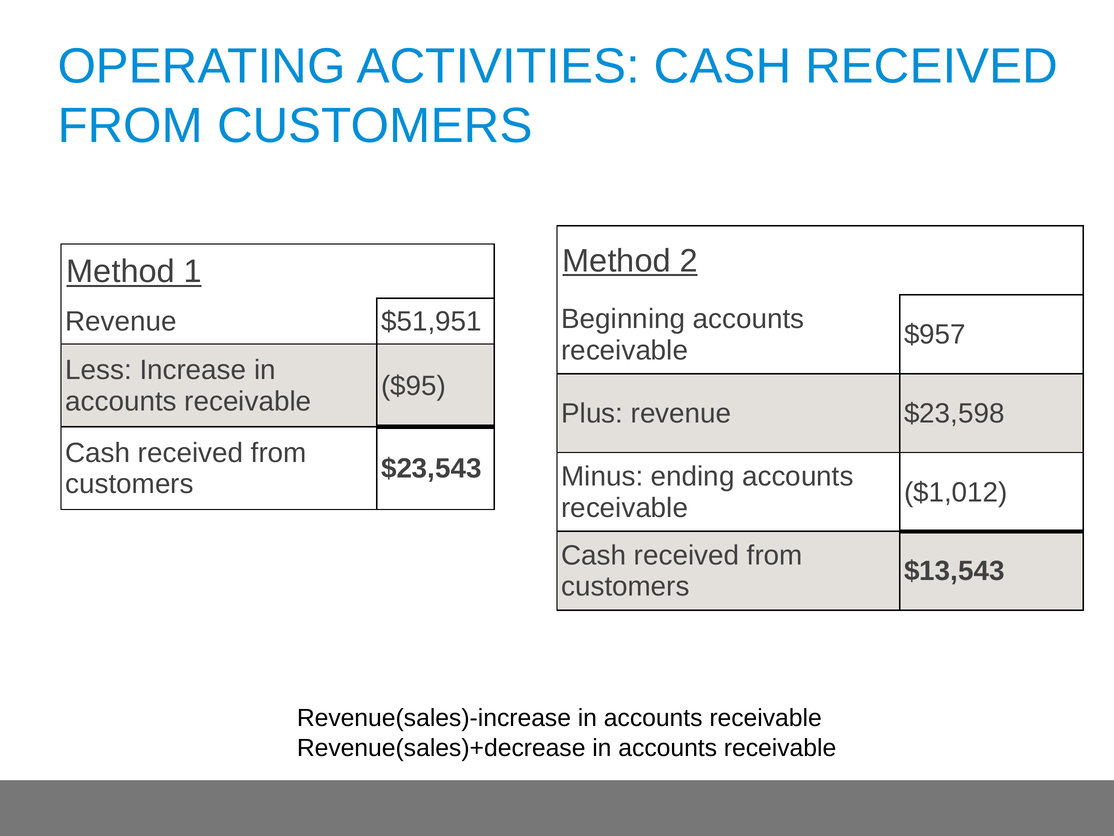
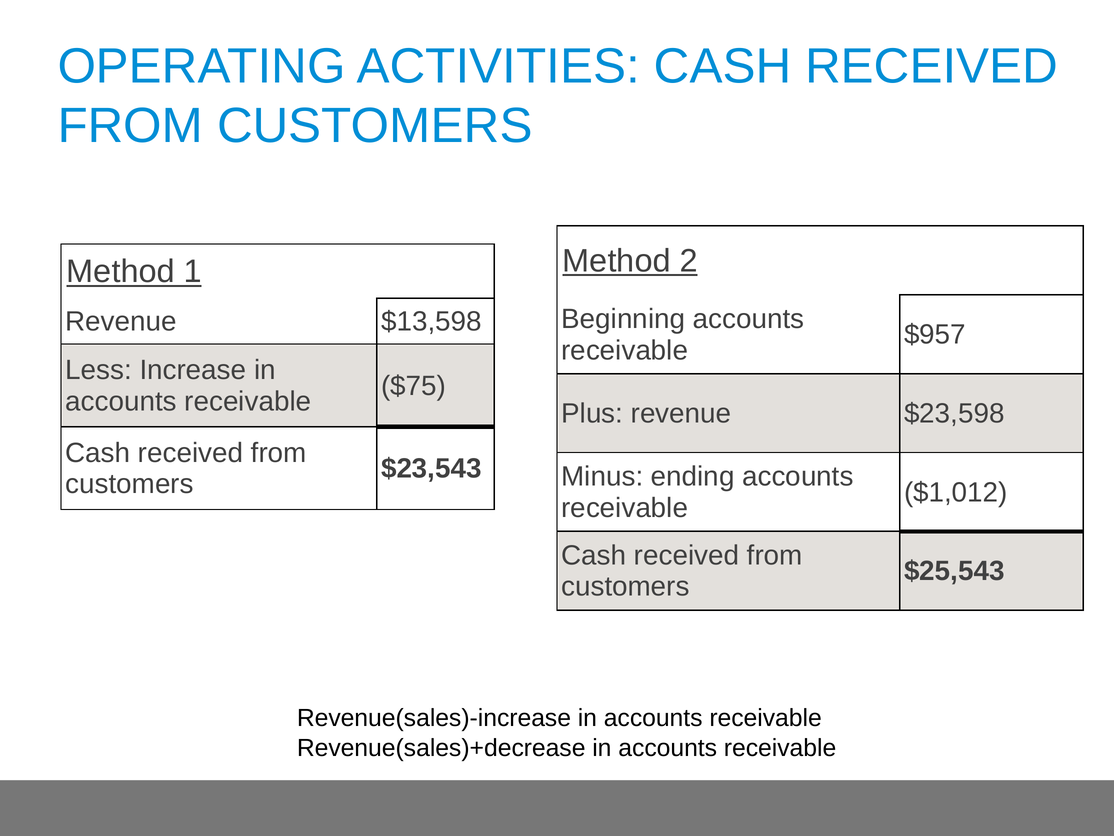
$51,951: $51,951 -> $13,598 (431, 322)
$95: $95 -> $75 (414, 386)
$13,543: $13,543 -> $25,543 (954, 571)
